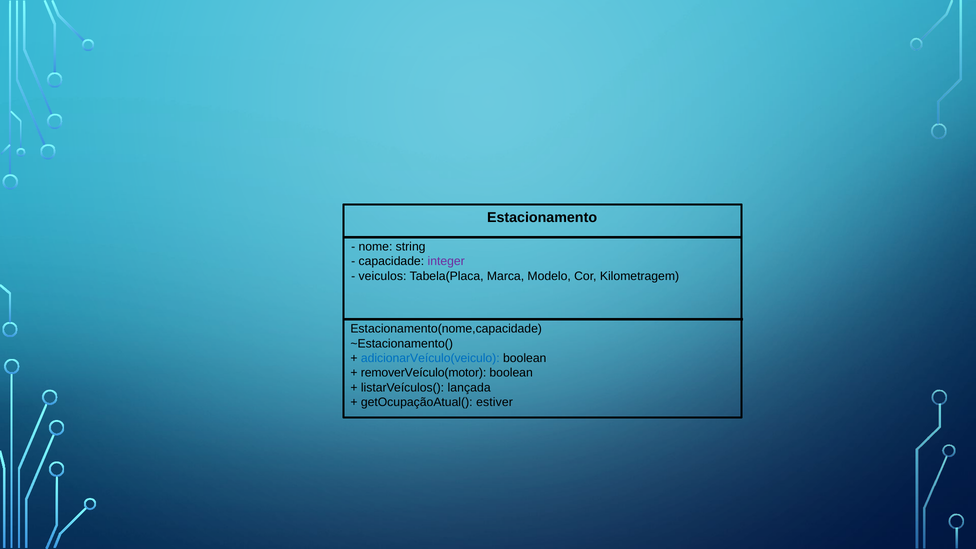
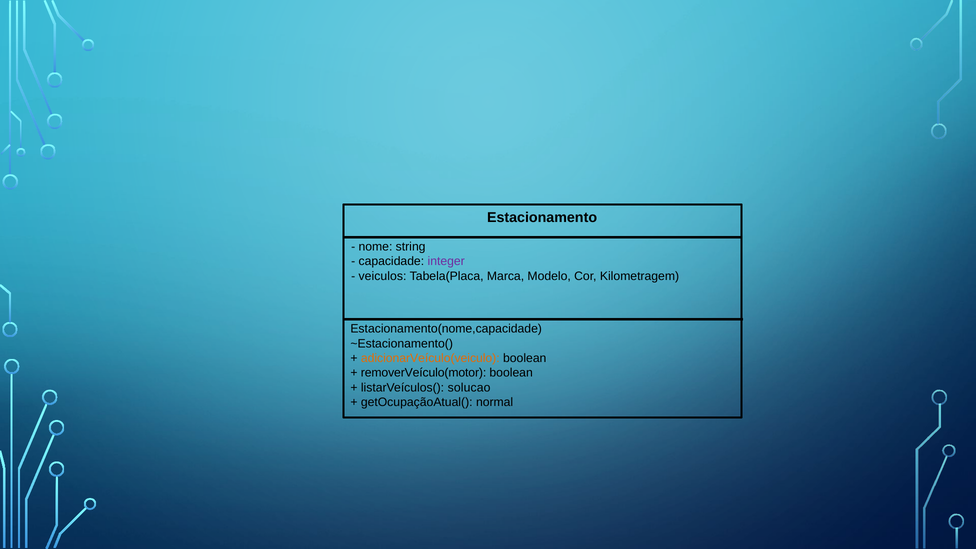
adicionarVeículo(veiculo colour: blue -> orange (430, 358)
lançada: lançada -> solucao (469, 387)
estiver: estiver -> normal (495, 402)
